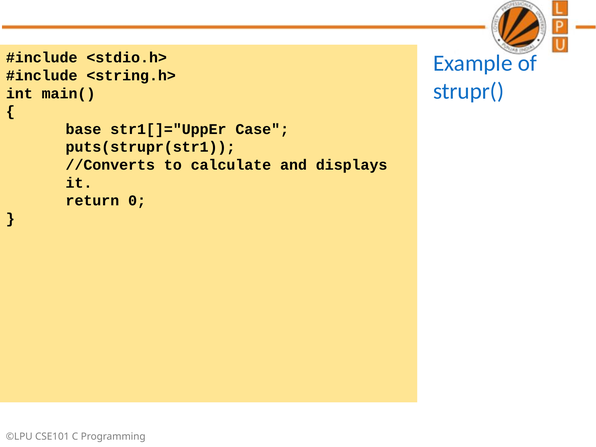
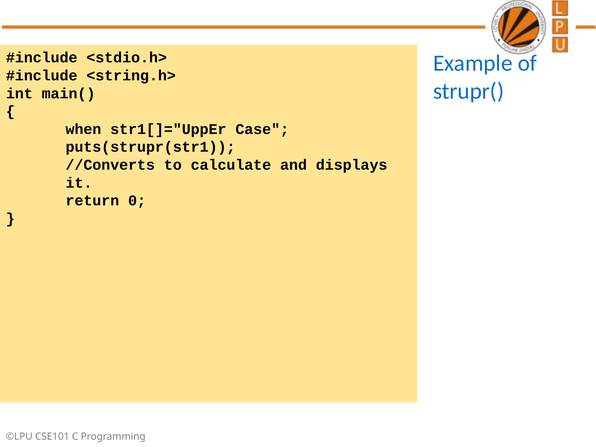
base: base -> when (83, 129)
